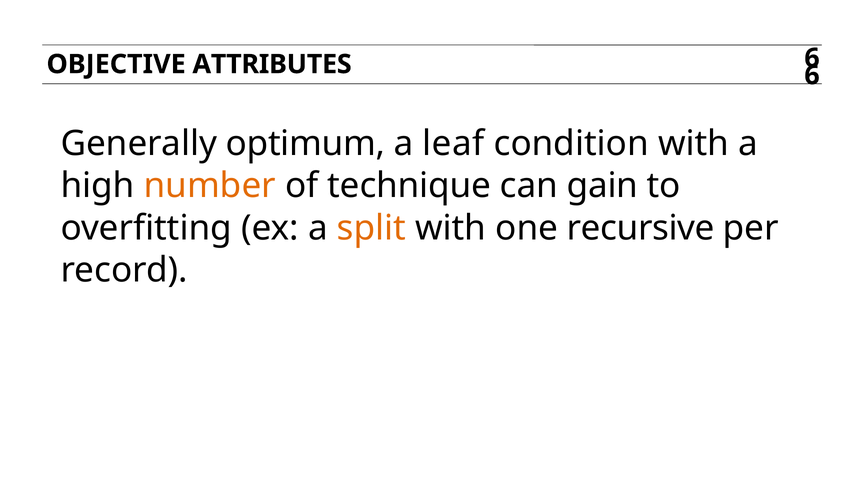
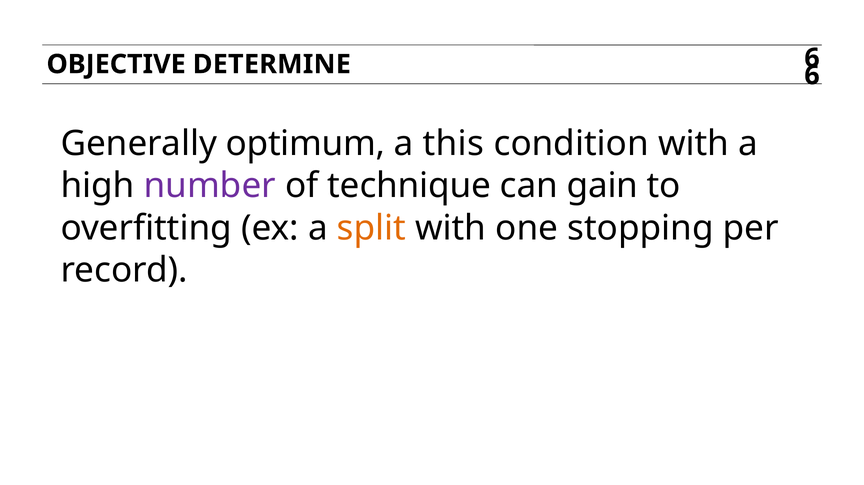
ATTRIBUTES: ATTRIBUTES -> DETERMINE (272, 64)
leaf: leaf -> this (453, 144)
number colour: orange -> purple (210, 186)
recursive: recursive -> stopping (640, 228)
